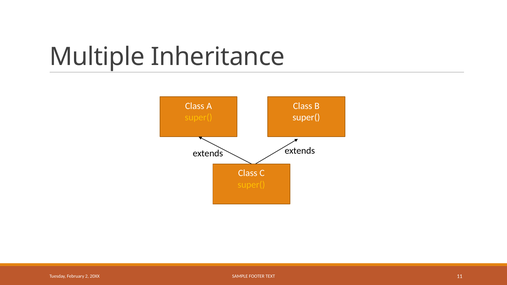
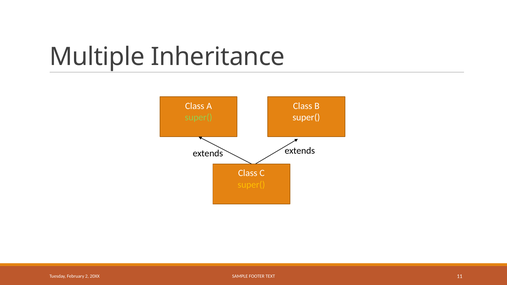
super( colour: yellow -> light green (199, 117)
